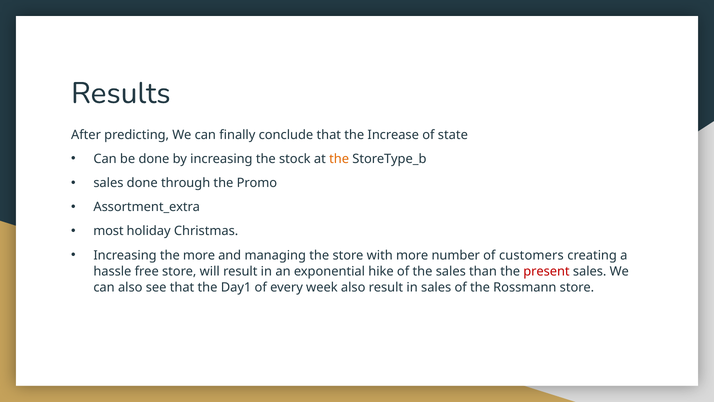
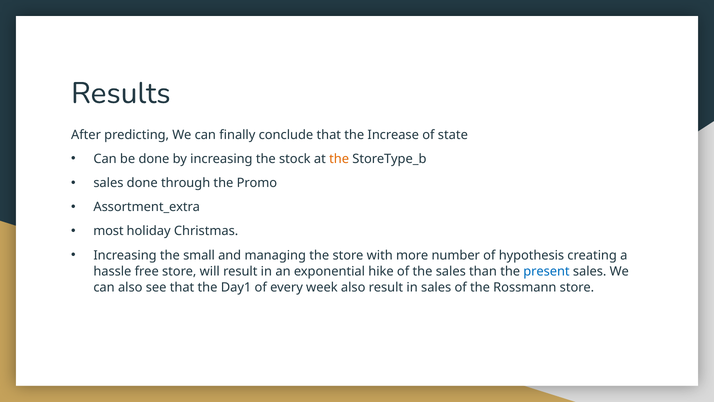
the more: more -> small (199, 255)
customers: customers -> hypothesis (531, 255)
present colour: red -> blue (546, 271)
